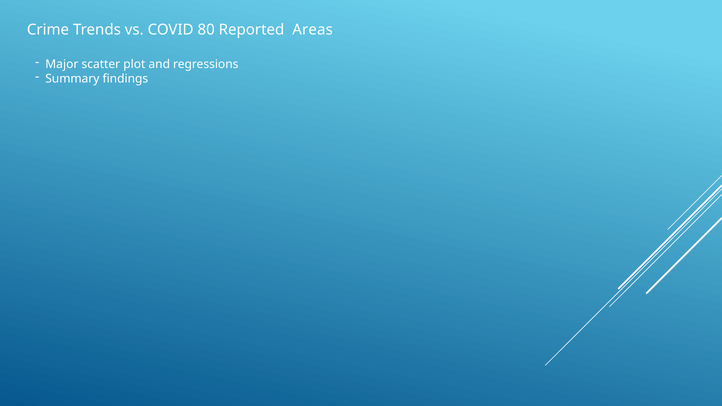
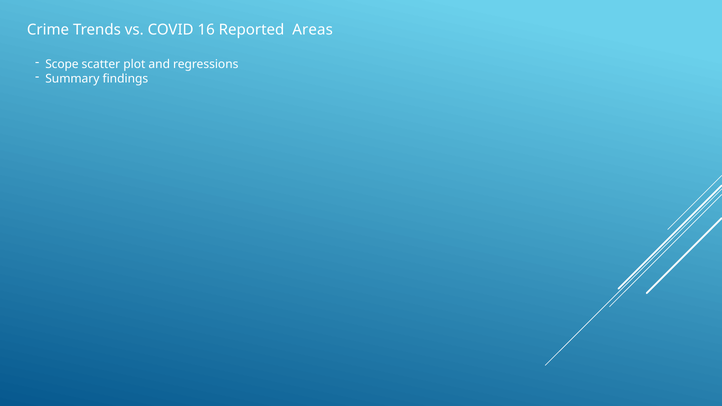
80: 80 -> 16 (206, 30)
Major: Major -> Scope (62, 64)
